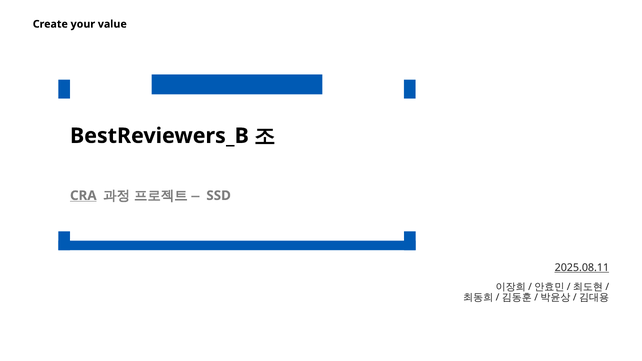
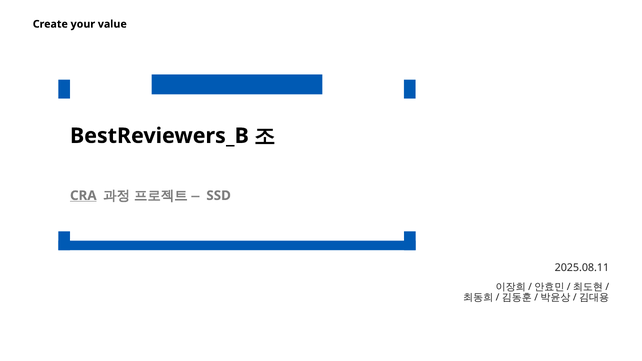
2025.08.11 underline: present -> none (582, 268)
